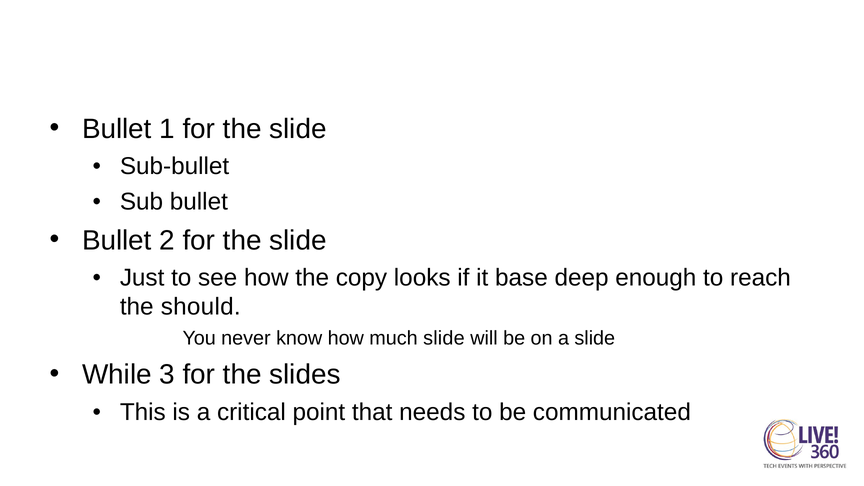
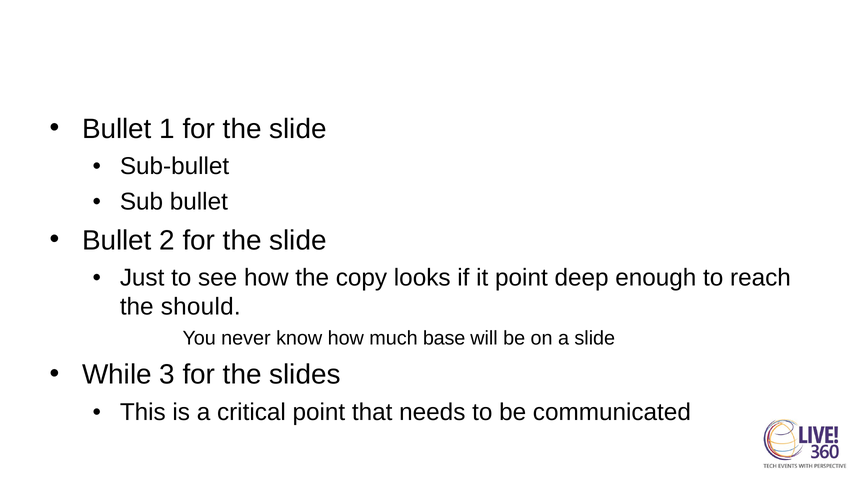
it base: base -> point (521, 278)
much slide: slide -> base (444, 338)
